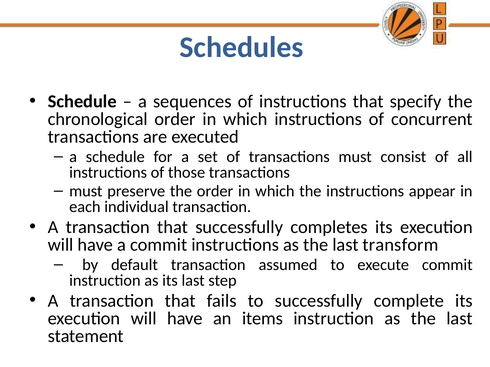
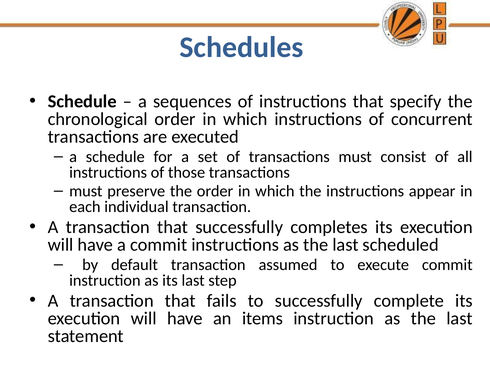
transform: transform -> scheduled (401, 245)
